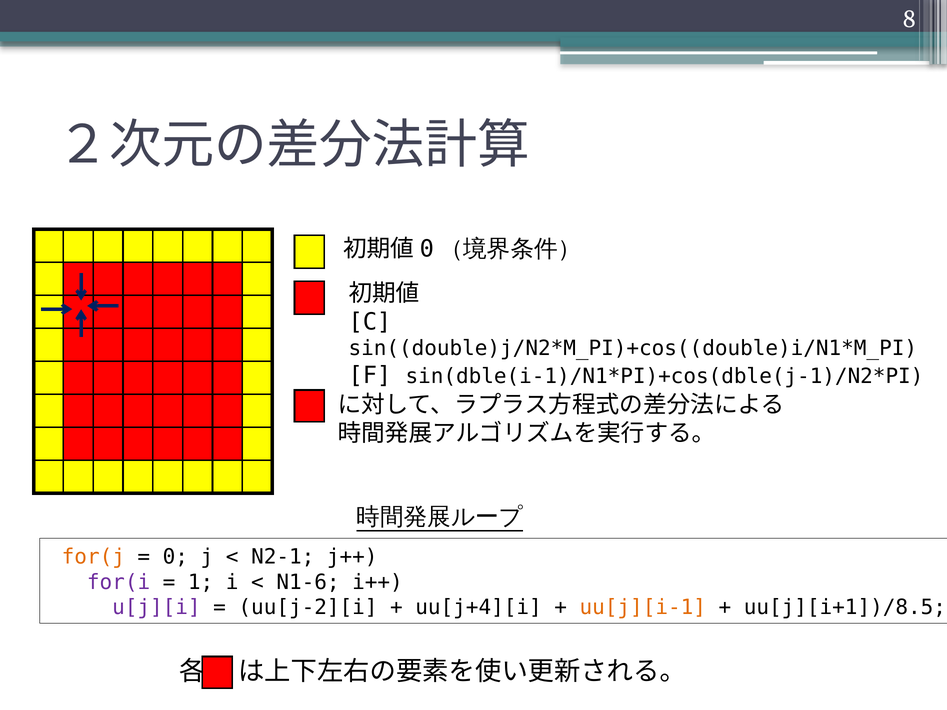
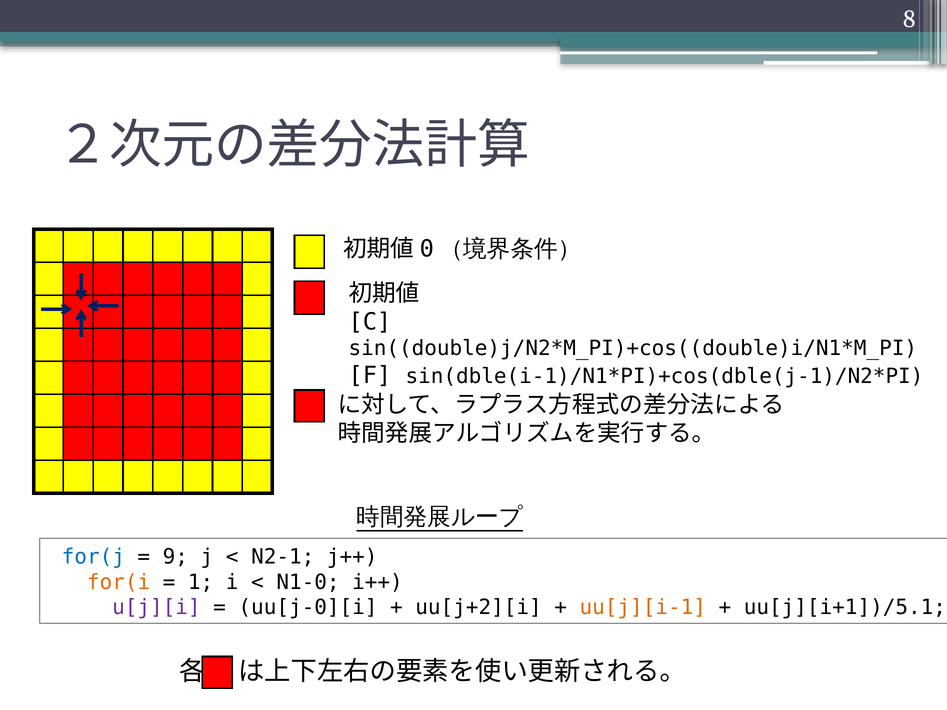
for(j colour: orange -> blue (93, 557)
0: 0 -> 9 (175, 557)
for(i colour: purple -> orange (119, 582)
N1-6: N1-6 -> N1-0 (308, 582)
uu[j-2][i: uu[j-2][i -> uu[j-0][i (308, 608)
uu[j+4][i: uu[j+4][i -> uu[j+2][i (479, 608)
uu[j][i+1])/8.5: uu[j][i+1])/8.5 -> uu[j][i+1])/5.1 (845, 608)
